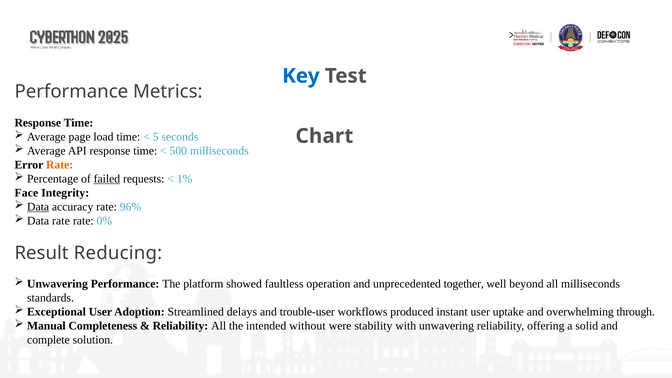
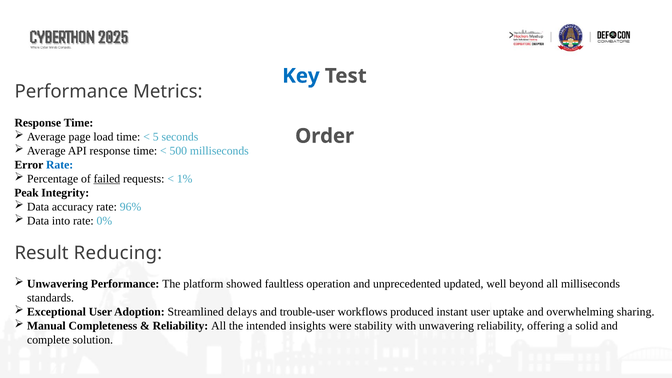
Chart: Chart -> Order (325, 136)
Rate colour: orange -> blue (60, 165)
Face: Face -> Peak (27, 193)
Data underline: present -> none (38, 207)
Data rate: rate -> into (61, 221)
together: together -> updated (464, 284)
through: through -> sharing (636, 312)
without: without -> insights (308, 326)
